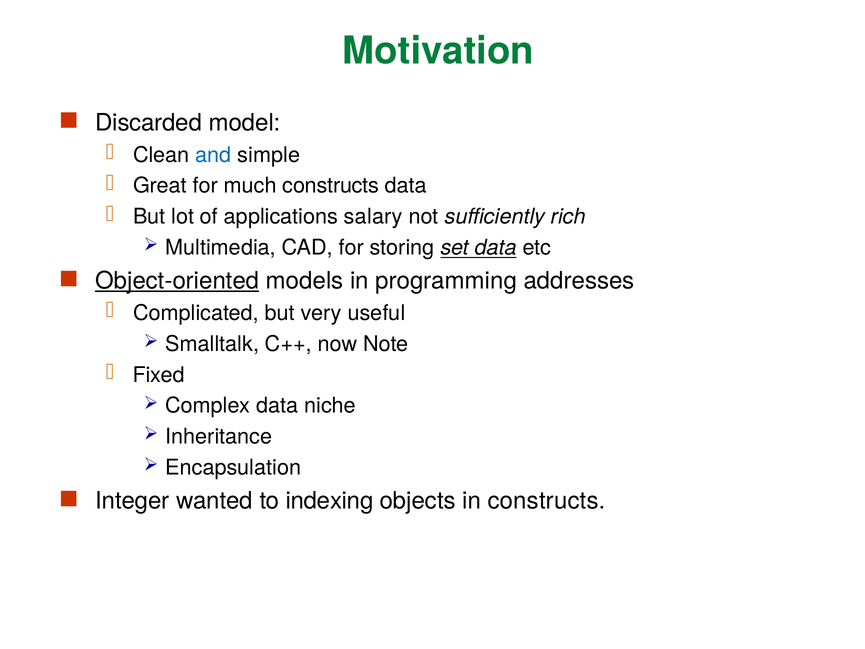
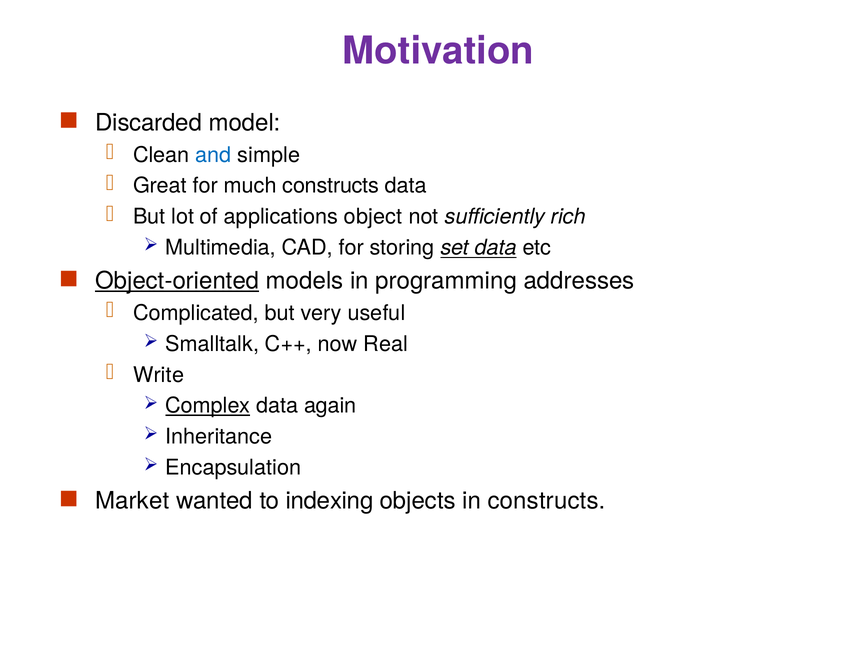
Motivation colour: green -> purple (438, 51)
salary: salary -> object (373, 217)
Note: Note -> Real (386, 344)
Fixed: Fixed -> Write (159, 375)
Complex underline: none -> present (208, 406)
niche: niche -> again (330, 406)
Integer: Integer -> Market (132, 501)
